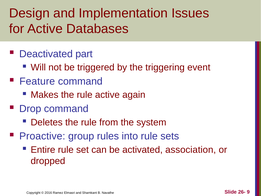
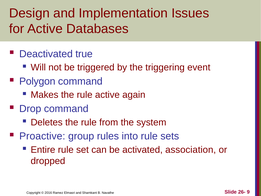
part: part -> true (84, 54)
Feature: Feature -> Polygon (37, 81)
